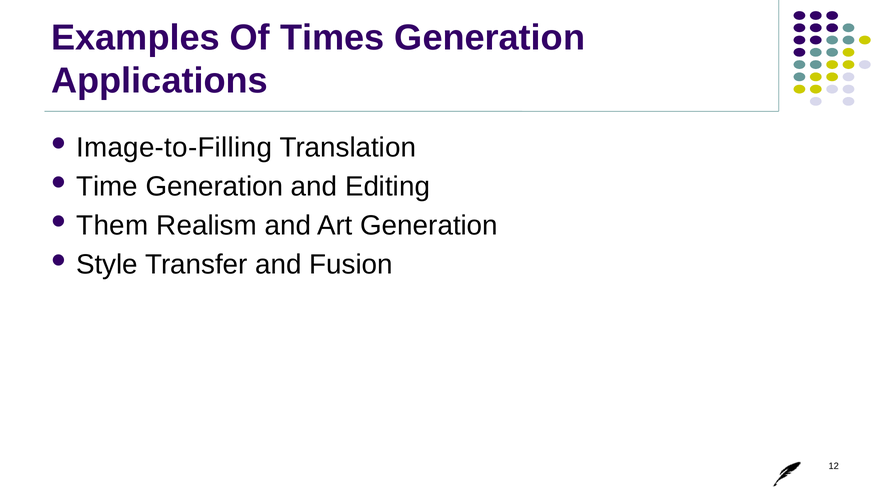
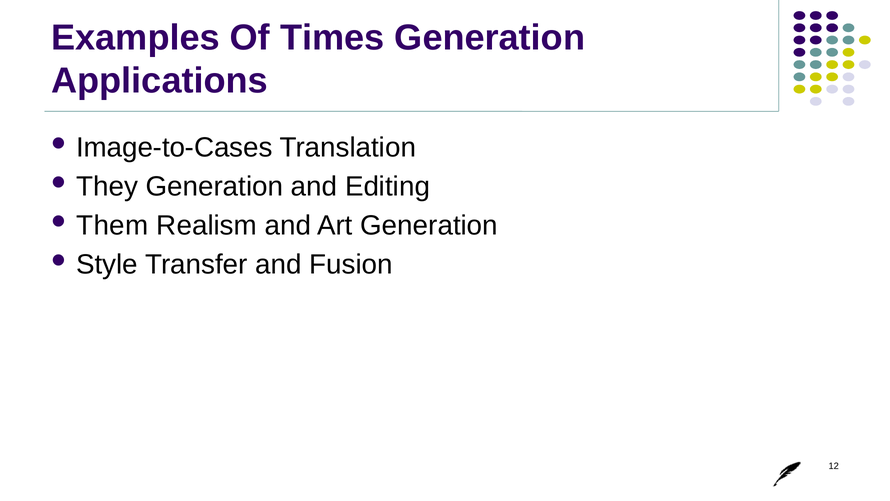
Image-to-Filling: Image-to-Filling -> Image-to-Cases (174, 147)
Time: Time -> They (107, 186)
